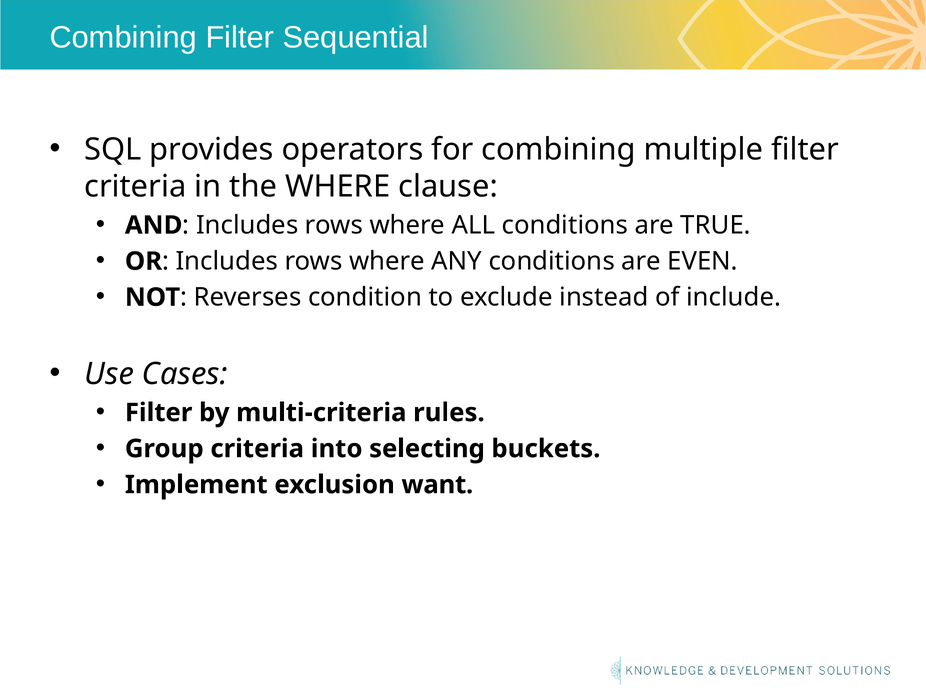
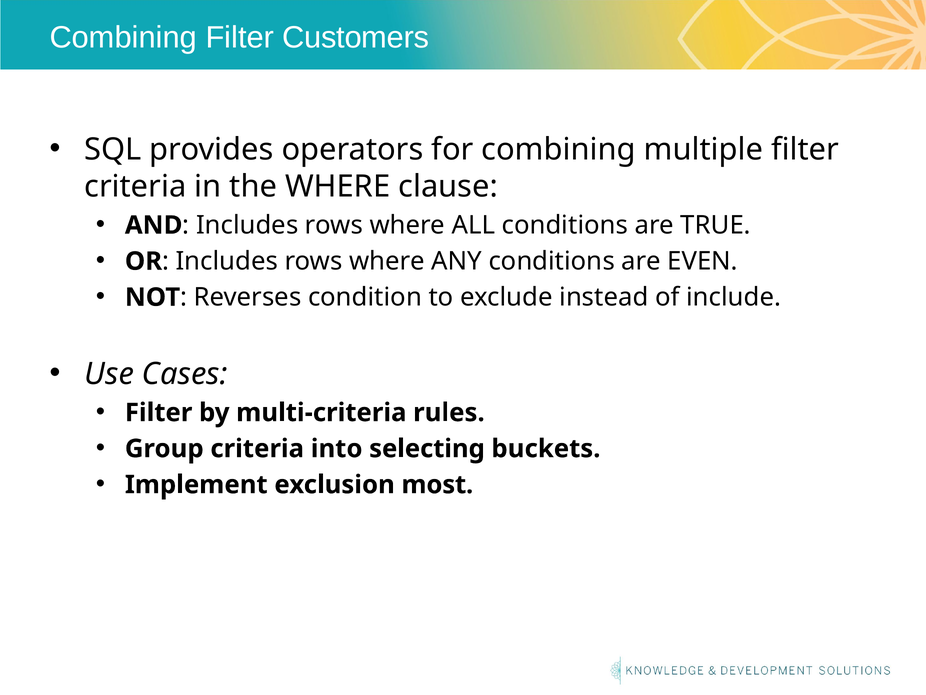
Sequential: Sequential -> Customers (356, 37)
want: want -> most (437, 484)
